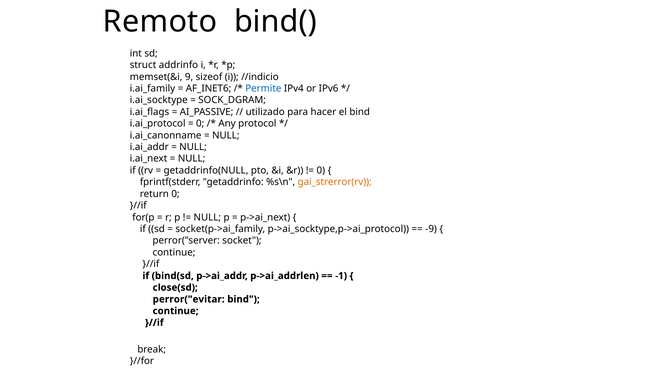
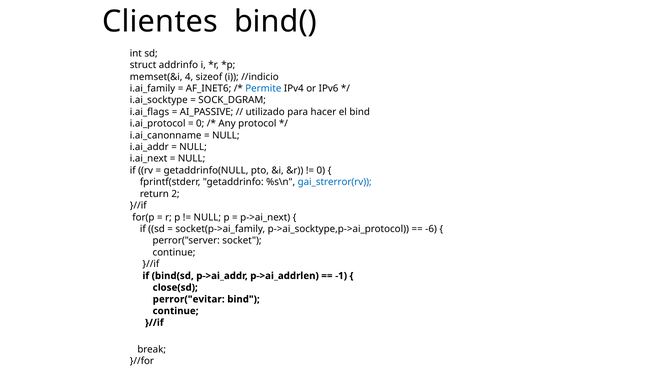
Remoto: Remoto -> Clientes (160, 22)
9: 9 -> 4 (189, 77)
gai_strerror(rv colour: orange -> blue (335, 182)
return 0: 0 -> 2 (175, 194)
-9: -9 -> -6 (431, 229)
